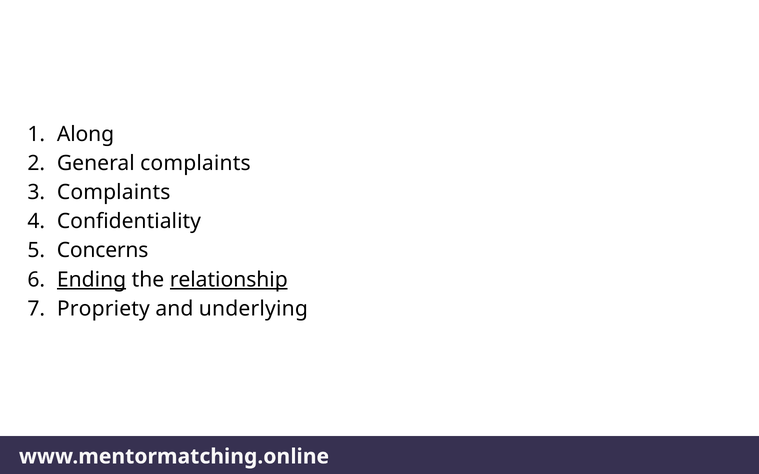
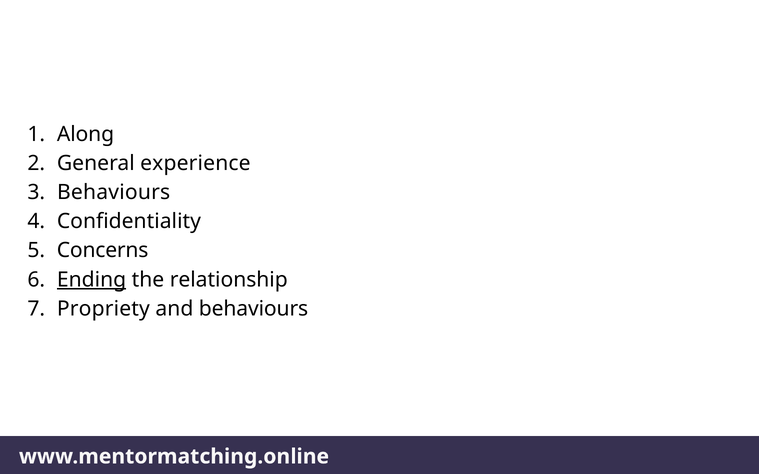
General complaints: complaints -> experience (195, 163)
Complaints: Complaints -> Behaviours (114, 192)
relationship underline: present -> none (229, 280)
and underlying: underlying -> behaviours (254, 309)
